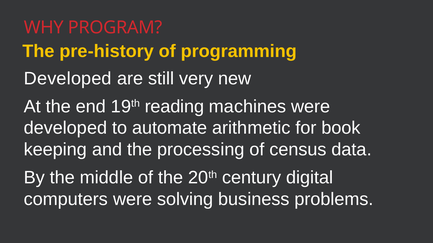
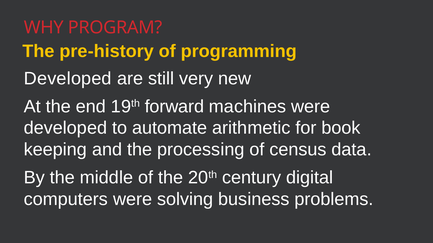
reading: reading -> forward (174, 107)
